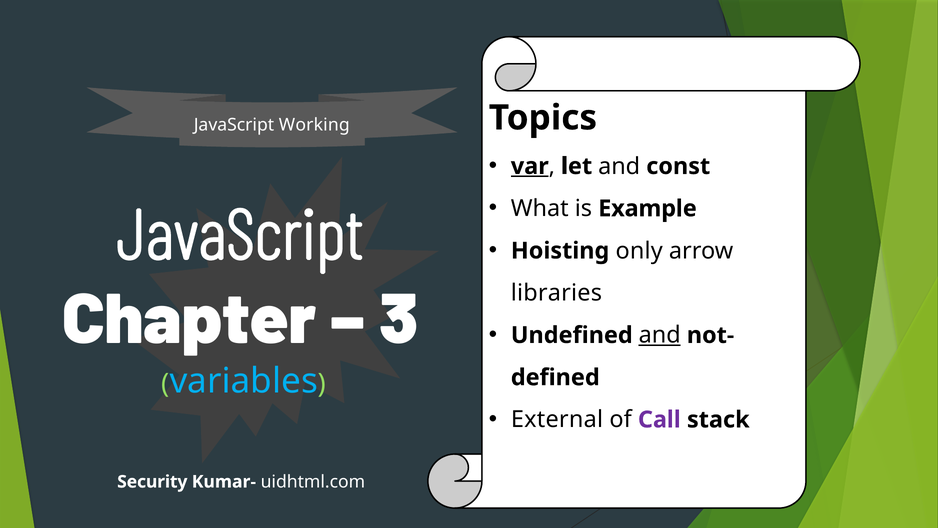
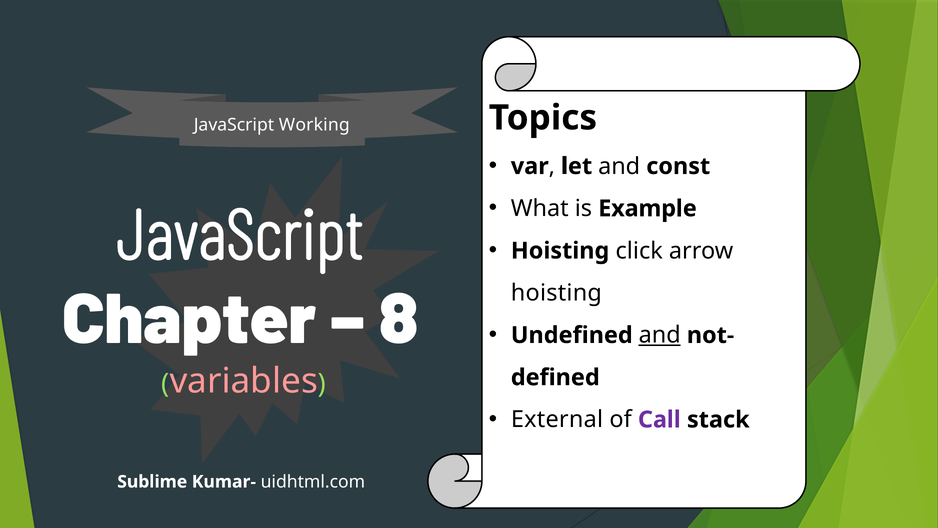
var underline: present -> none (530, 166)
only: only -> click (639, 251)
libraries: libraries -> hoisting (556, 293)
3: 3 -> 8 (399, 320)
variables colour: light blue -> pink (244, 381)
Security: Security -> Sublime (152, 481)
